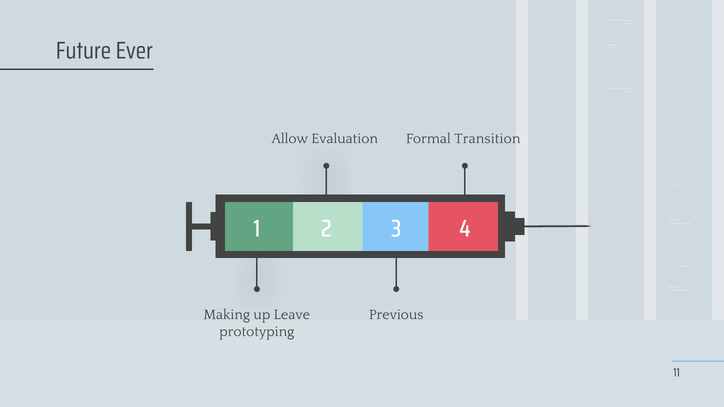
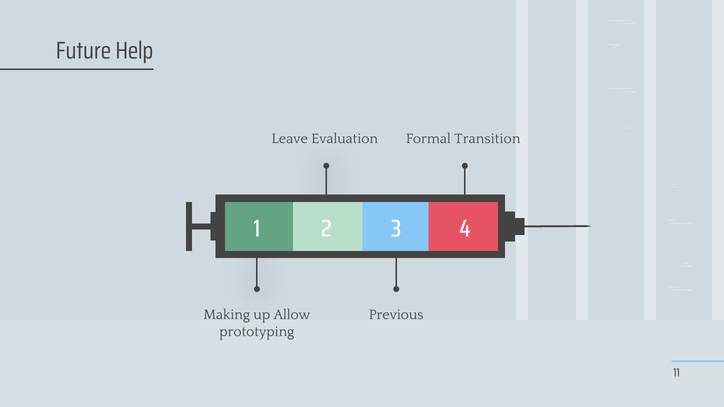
Ever: Ever -> Help (134, 51)
Allow: Allow -> Leave (290, 139)
Leave: Leave -> Allow (292, 315)
